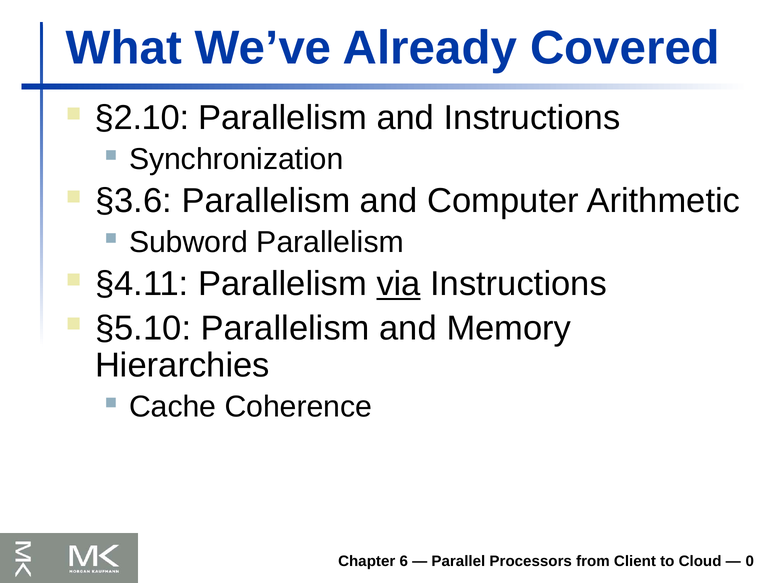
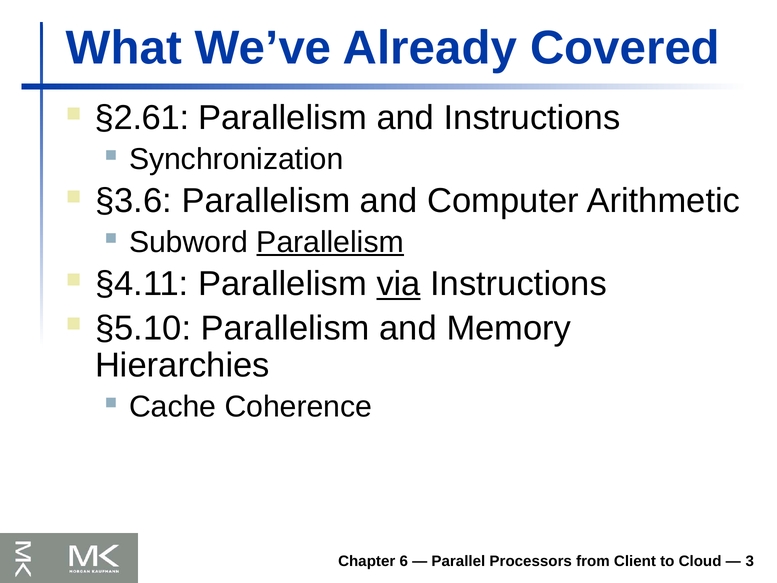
§2.10: §2.10 -> §2.61 (142, 118)
Parallelism underline: none -> present (330, 242)
0: 0 -> 3 (750, 561)
